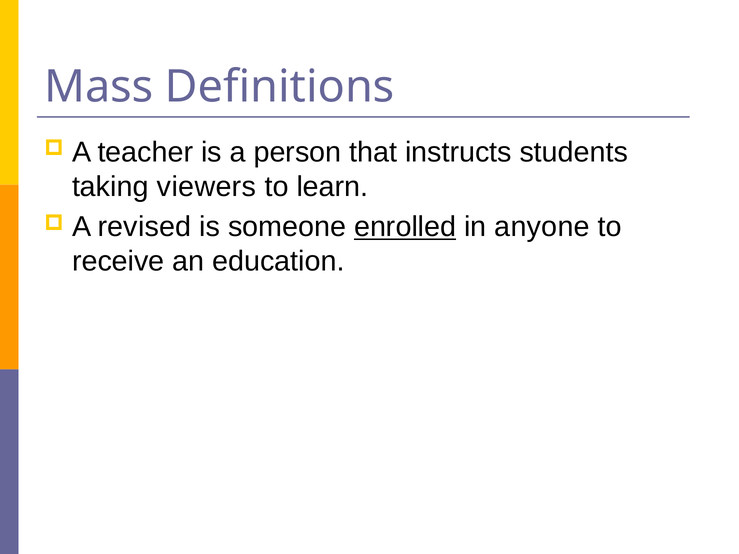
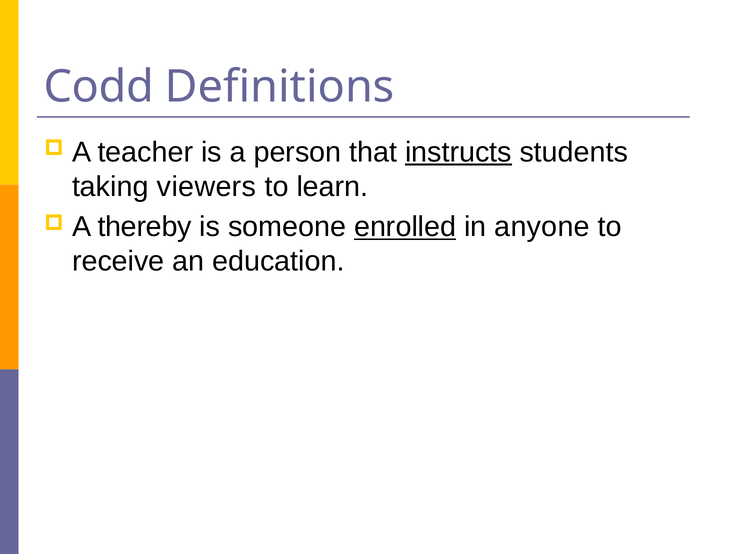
Mass: Mass -> Codd (99, 87)
instructs underline: none -> present (458, 152)
revised: revised -> thereby (145, 227)
